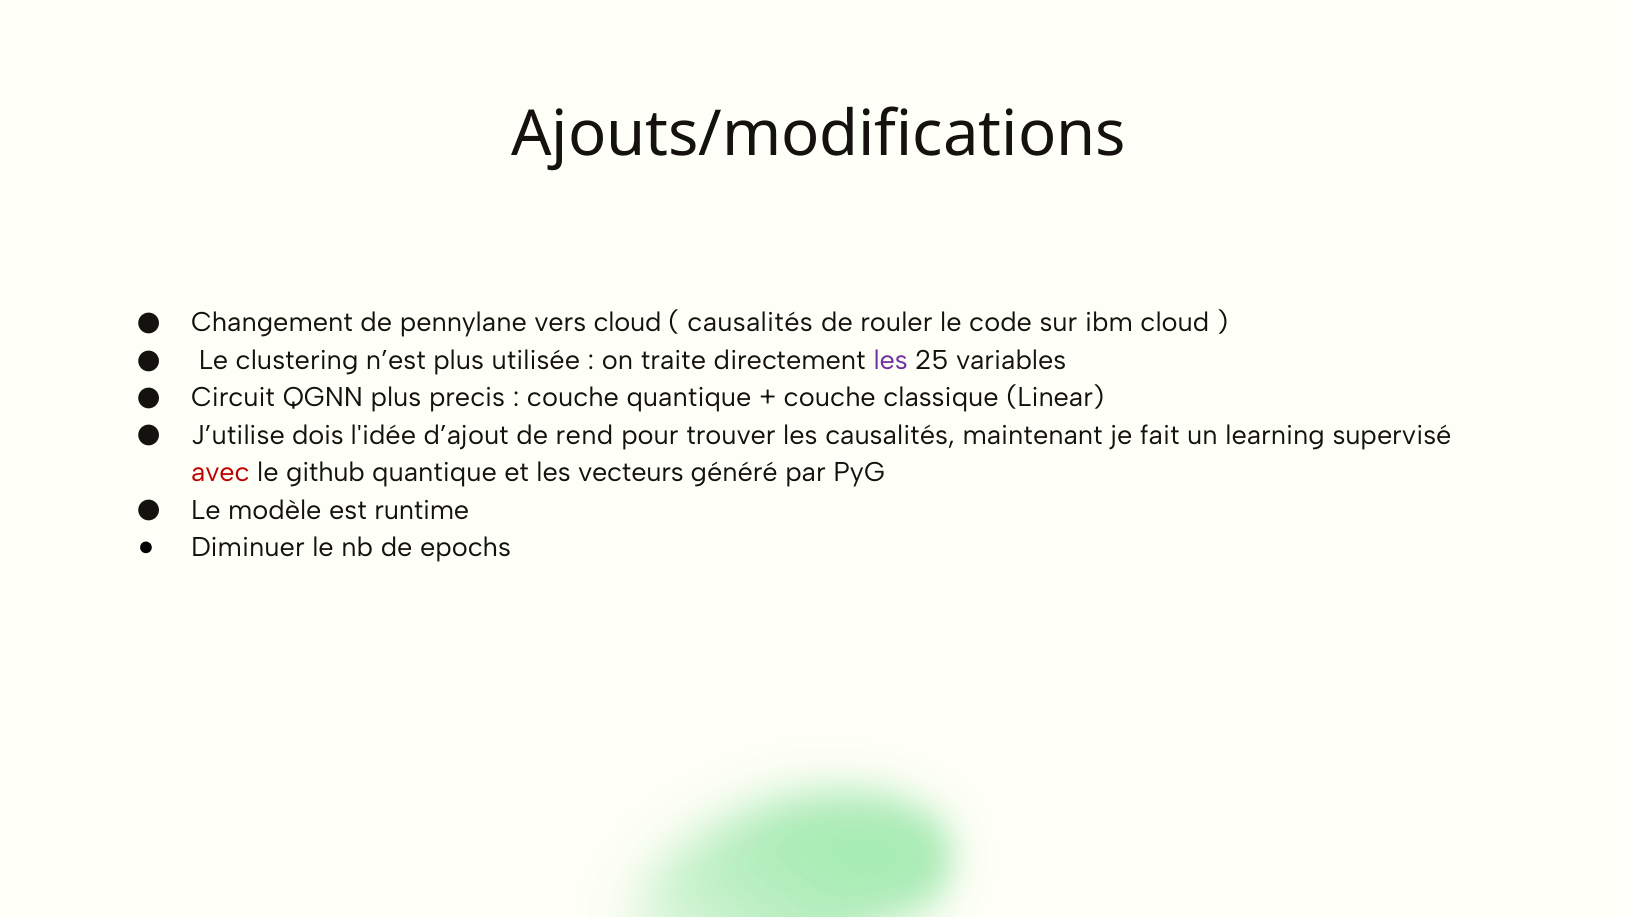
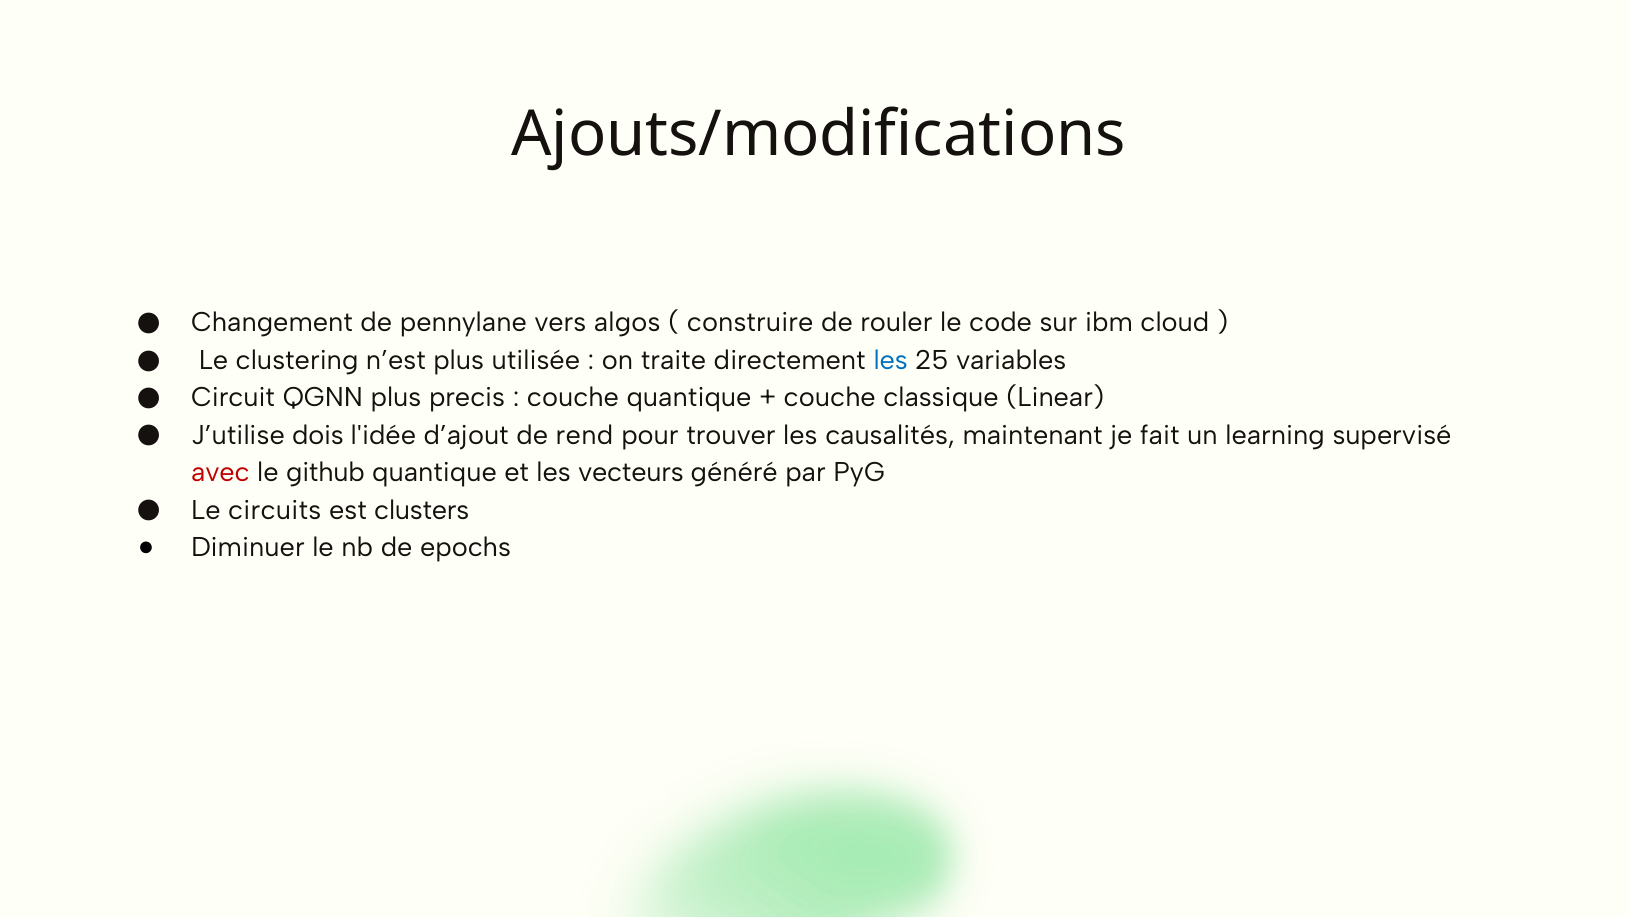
vers cloud: cloud -> algos (627, 323)
causalités: causalités -> construire (750, 323)
les colour: purple -> blue (891, 360)
modèle: modèle -> circuits (275, 510)
runtime: runtime -> clusters (422, 510)
